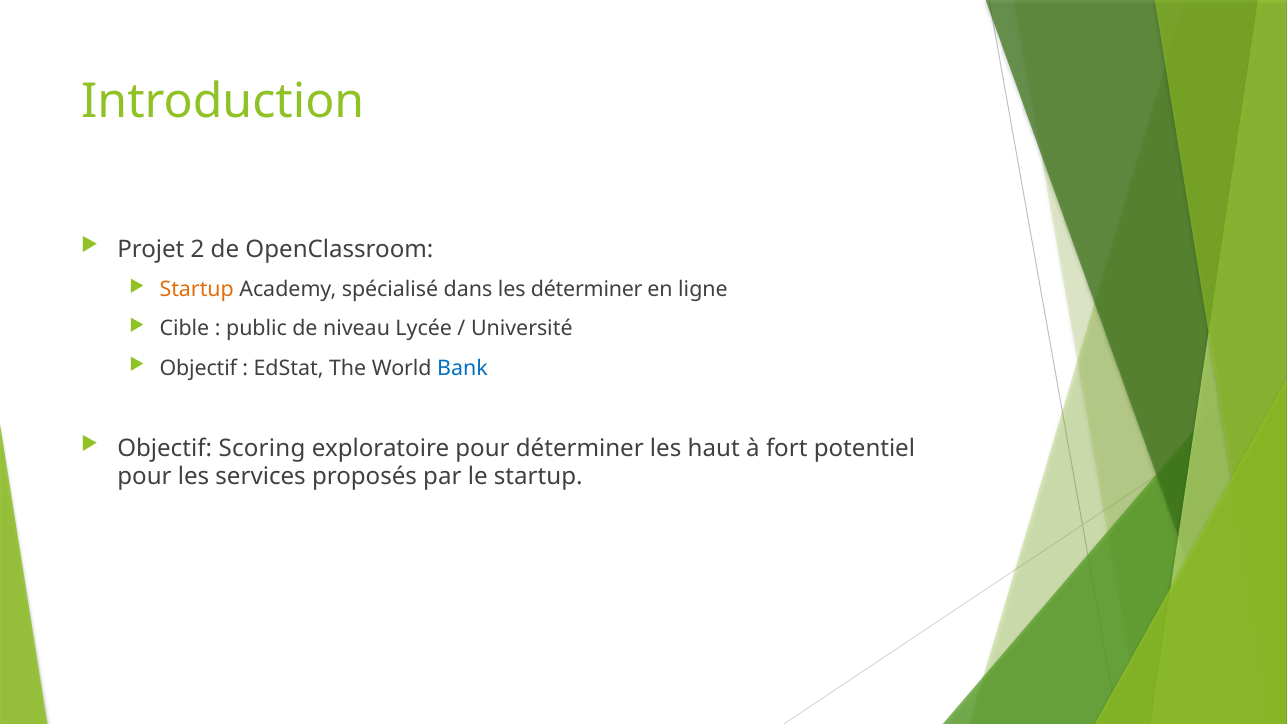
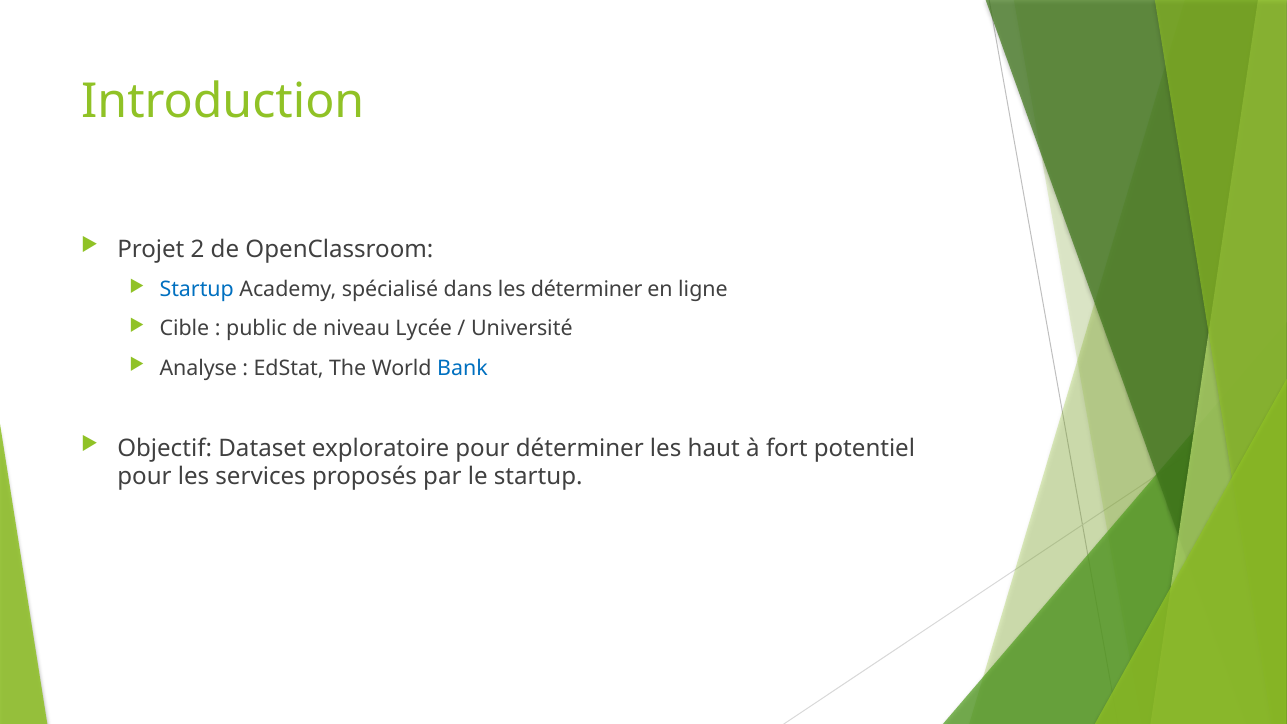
Startup colour: orange -> blue (197, 290)
Objectif: Objectif -> Analyse (198, 368)
Scoring: Scoring -> Dataset (262, 448)
